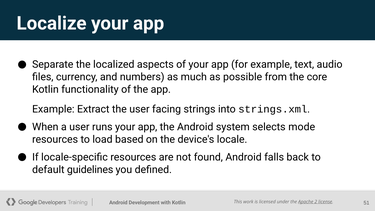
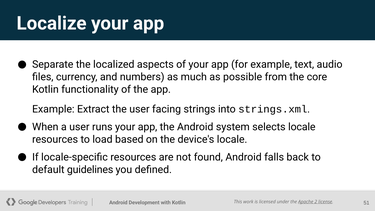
selects mode: mode -> locale (302, 127)
